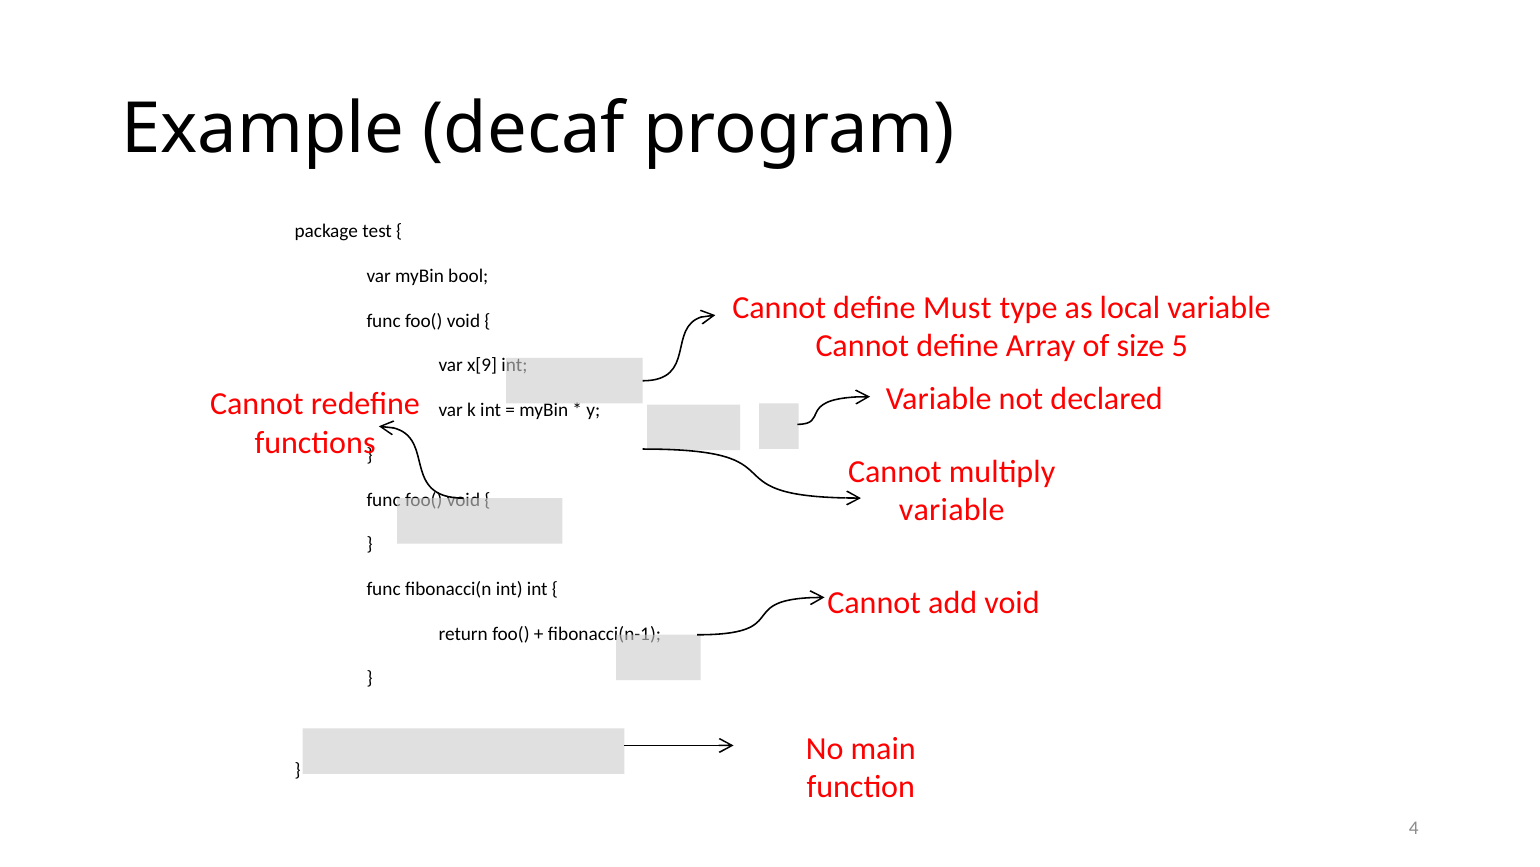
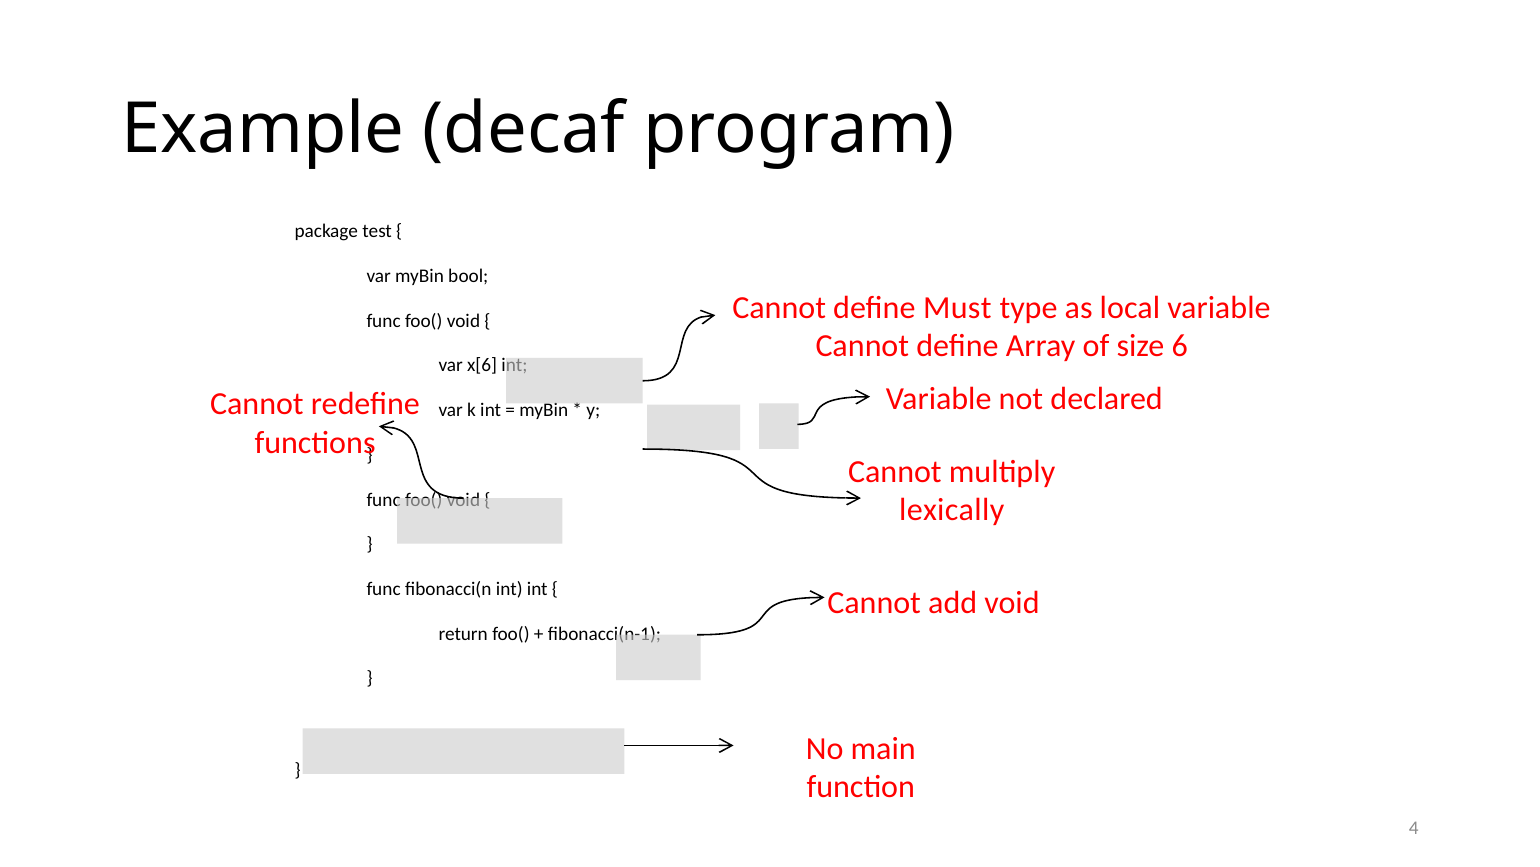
5: 5 -> 6 (1180, 346)
x[9: x[9 -> x[6 (482, 365)
variable: variable -> lexically (952, 510)
